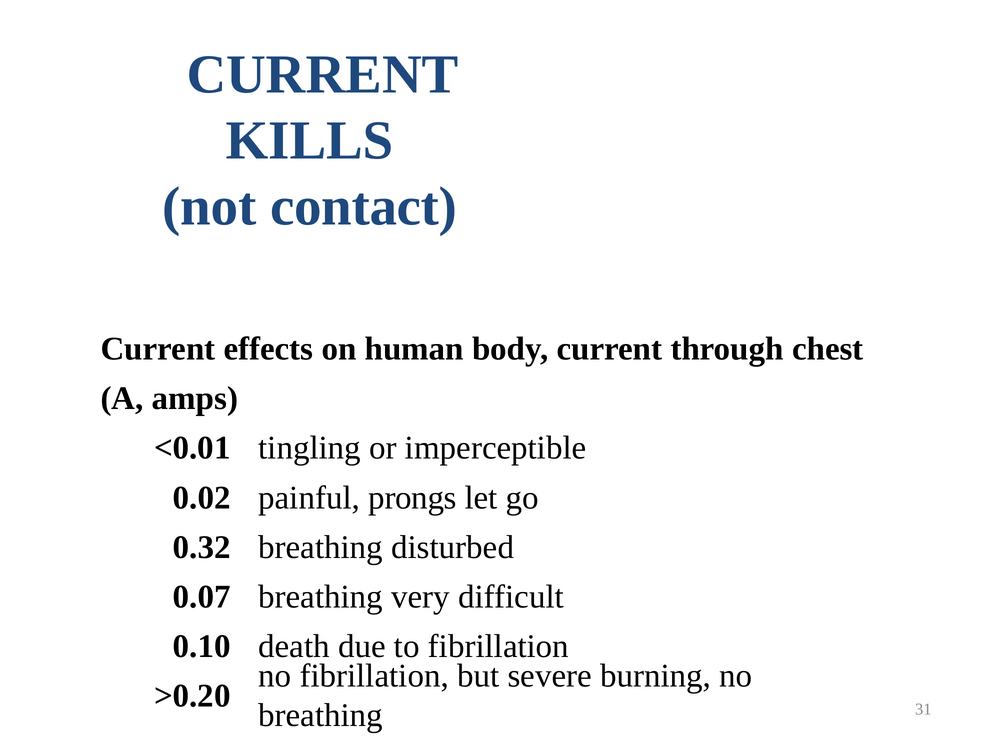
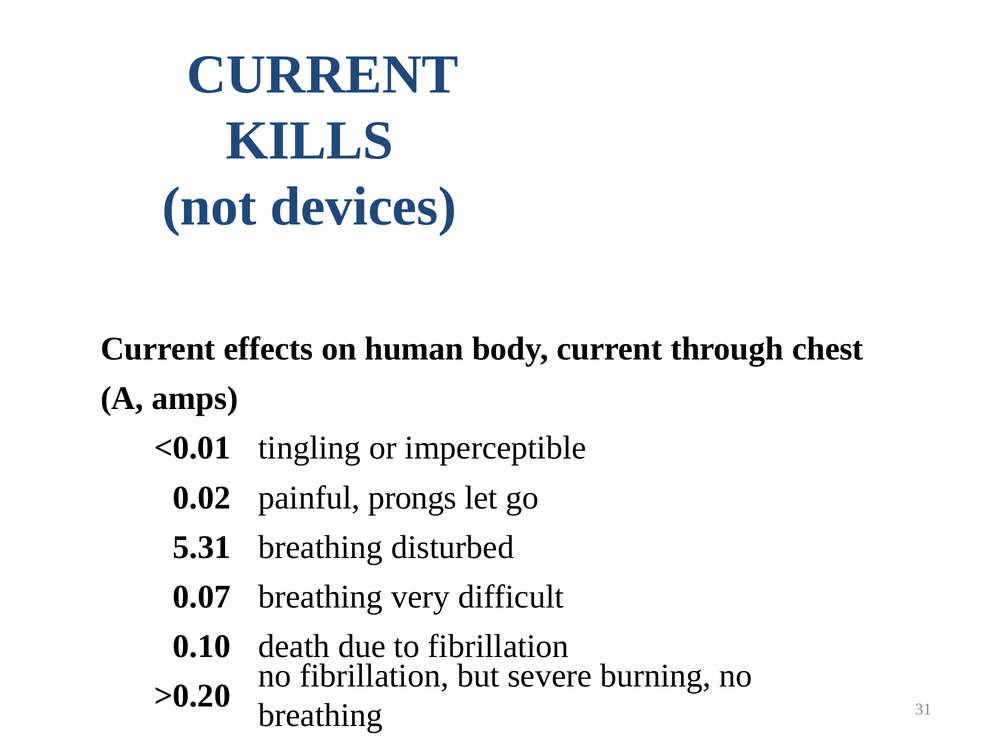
contact: contact -> devices (363, 207)
0.32: 0.32 -> 5.31 (202, 547)
